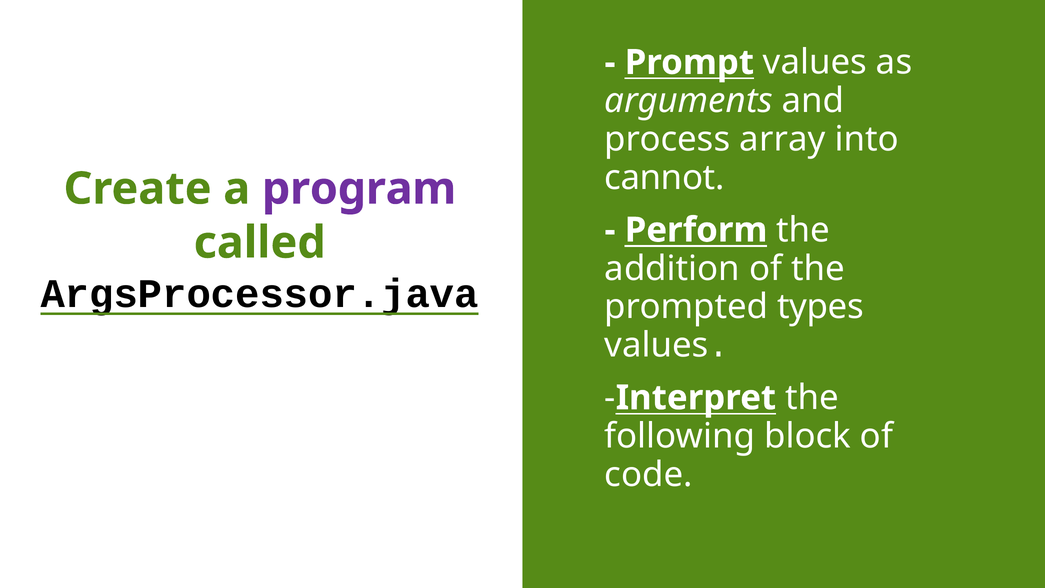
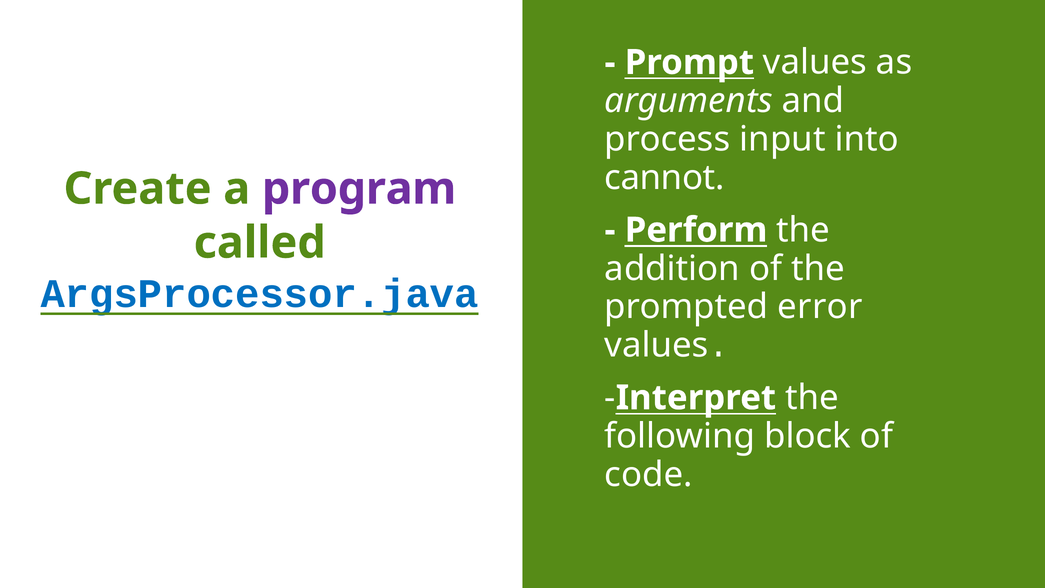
array: array -> input (783, 139)
ArgsProcessor.java colour: black -> blue (260, 294)
types: types -> error (820, 307)
